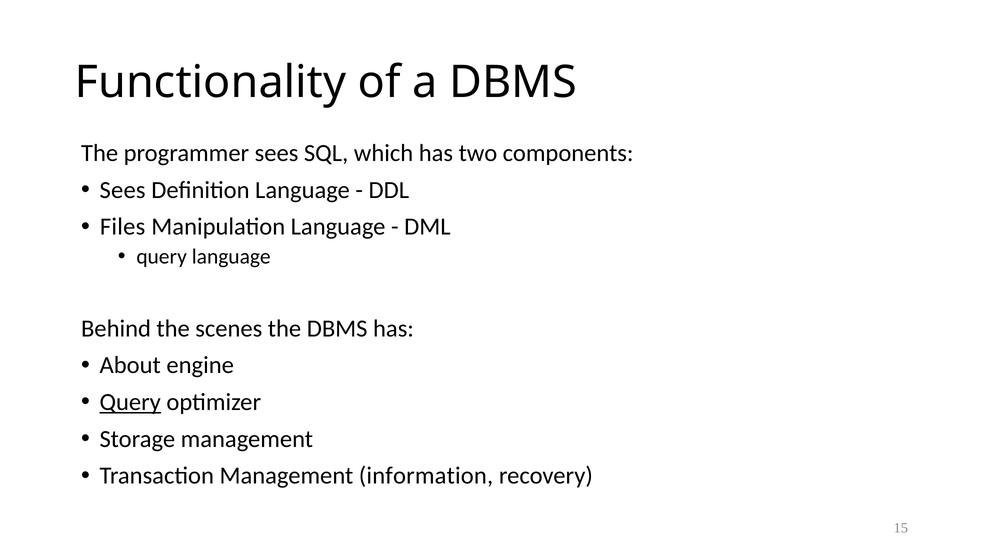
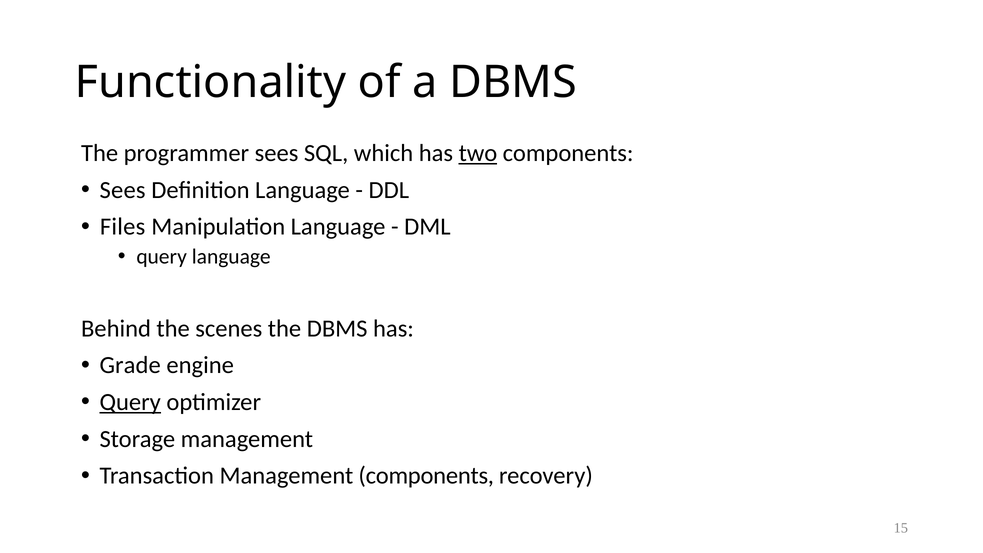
two underline: none -> present (478, 153)
About: About -> Grade (130, 365)
Management information: information -> components (426, 476)
